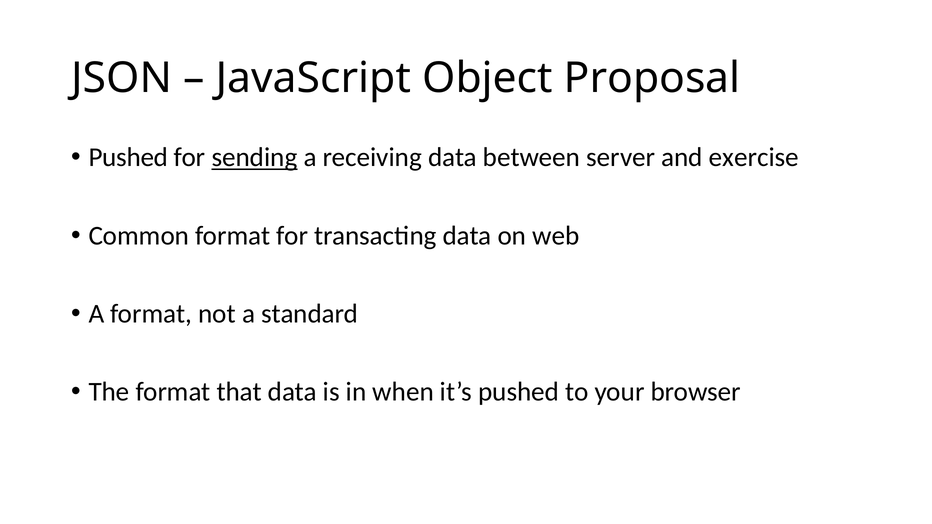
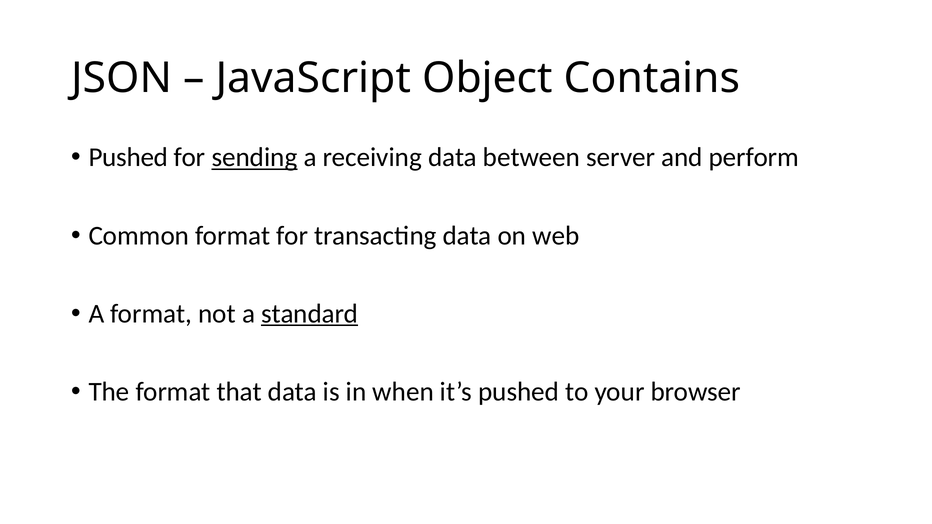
Proposal: Proposal -> Contains (652, 78)
exercise: exercise -> perform (754, 158)
standard underline: none -> present (310, 314)
